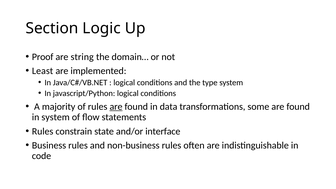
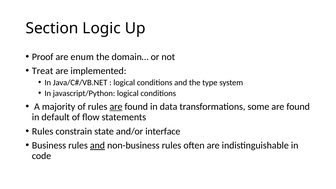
string: string -> enum (82, 57)
Least: Least -> Treat (43, 71)
in system: system -> default (56, 117)
and underline: none -> present (97, 145)
